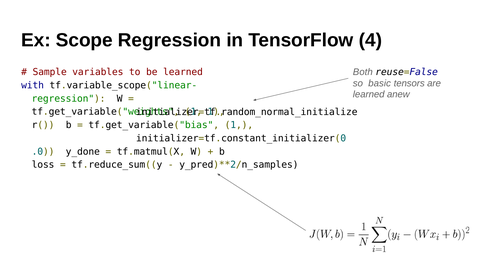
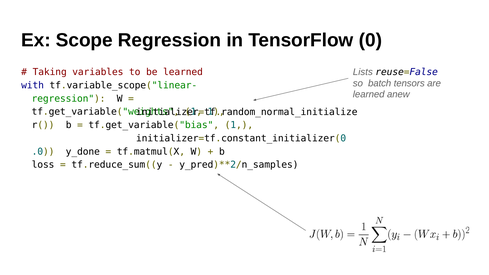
4: 4 -> 0 (370, 40)
Both: Both -> Lists (363, 72)
Sample: Sample -> Taking (50, 72)
basic: basic -> batch (380, 83)
